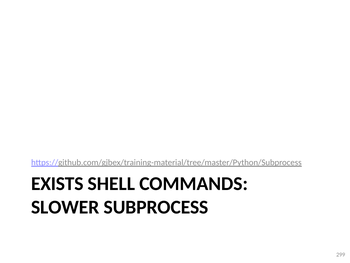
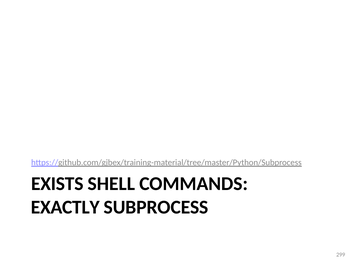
SLOWER: SLOWER -> EXACTLY (65, 207)
